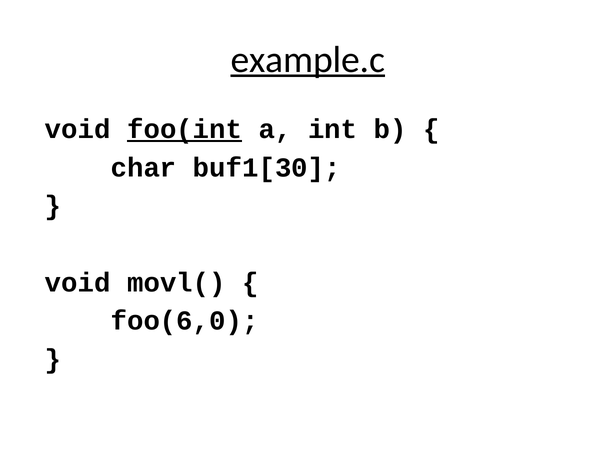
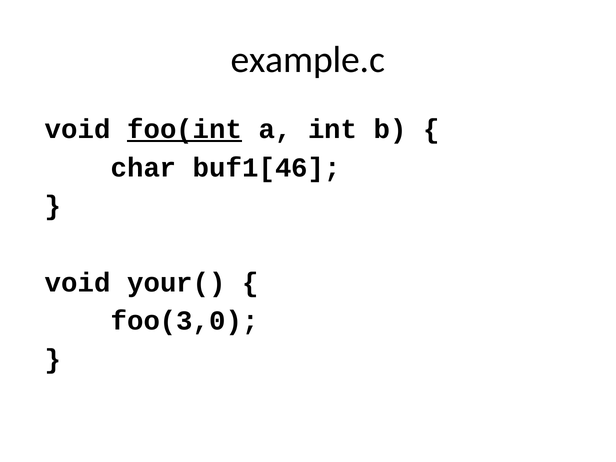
example.c underline: present -> none (308, 60)
buf1[30: buf1[30 -> buf1[46 (267, 168)
movl(: movl( -> your( (176, 283)
foo(6,0: foo(6,0 -> foo(3,0 (185, 321)
